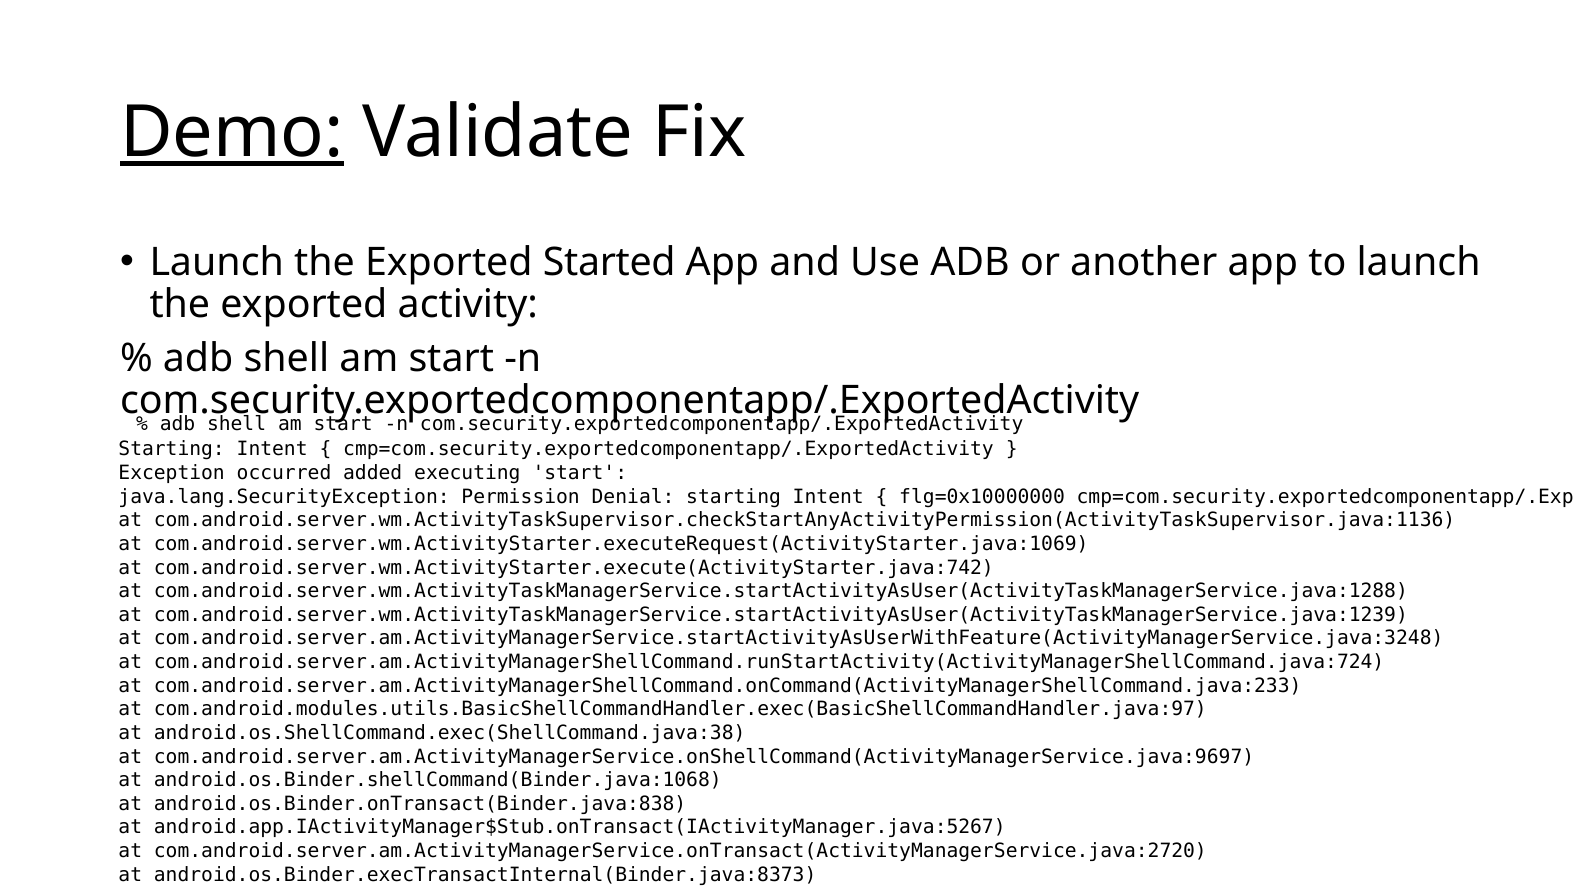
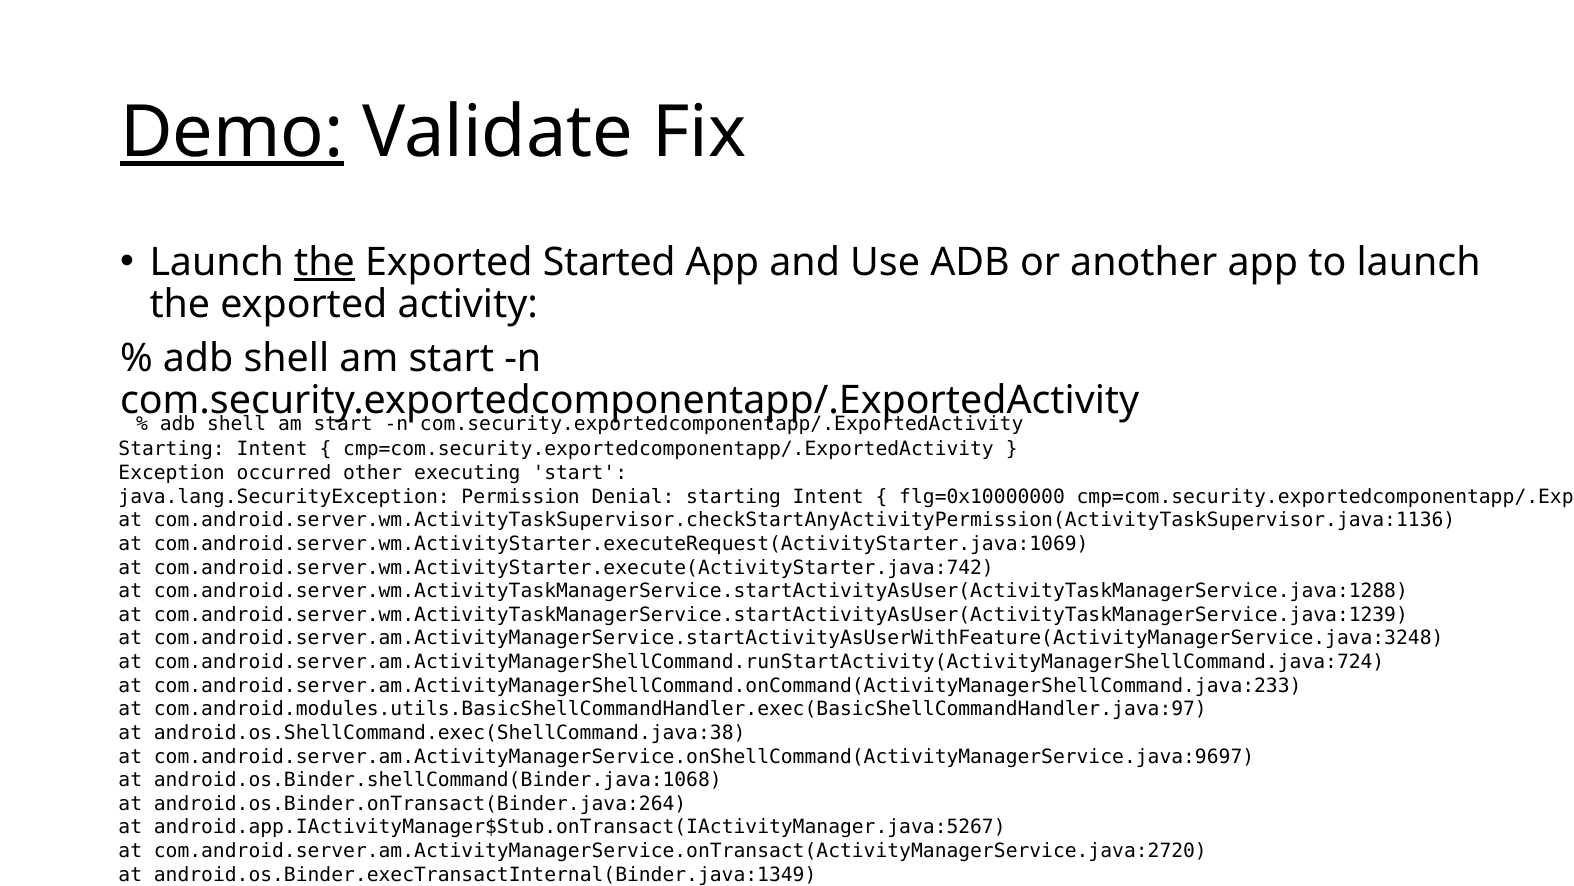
the underline: none -> present (324, 262)
added: added -> other (373, 473)
android.os.Binder.onTransact(Binder.java:838: android.os.Binder.onTransact(Binder.java:838 -> android.os.Binder.onTransact(Binder.java:264 (420, 803)
android.os.Binder.execTransactInternal(Binder.java:8373: android.os.Binder.execTransactInternal(Binder.java:8373 -> android.os.Binder.execTransactInternal(Binder.java:1349 (485, 874)
